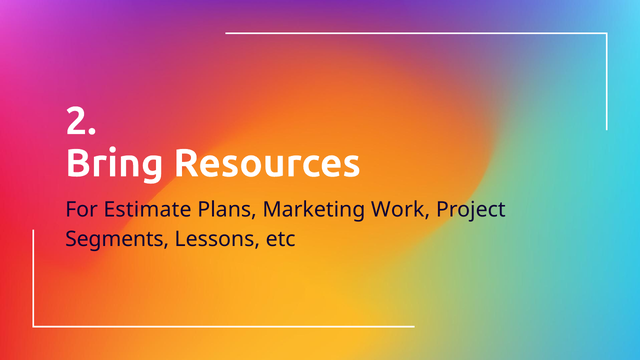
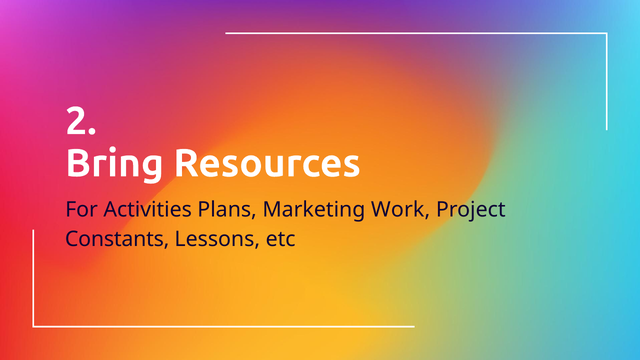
Estimate: Estimate -> Activities (148, 210)
Segments: Segments -> Constants (117, 239)
